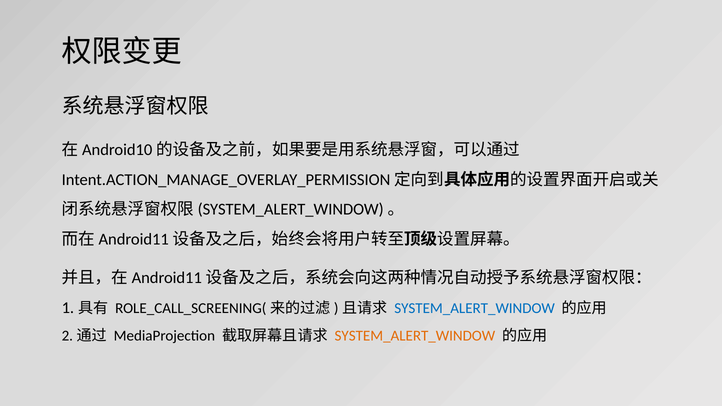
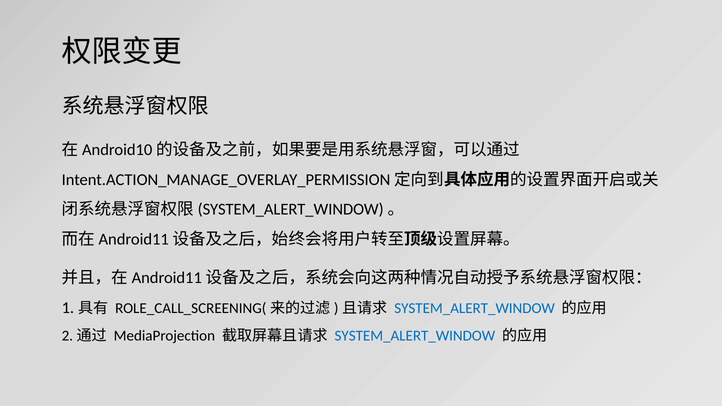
SYSTEM_ALERT_WINDOW colour: orange -> blue (415, 336)
